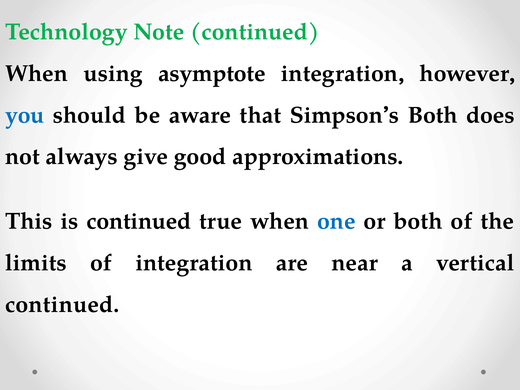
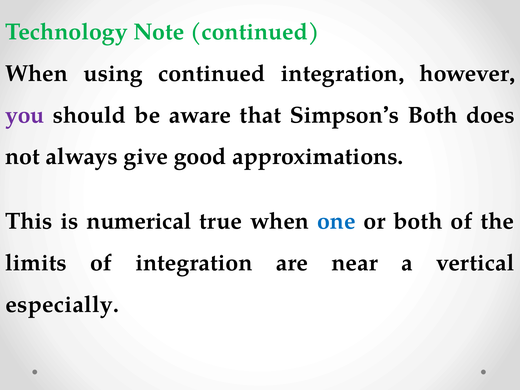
using asymptote: asymptote -> continued (212, 73)
you colour: blue -> purple (25, 115)
is continued: continued -> numerical (139, 221)
continued: continued -> especially (62, 304)
